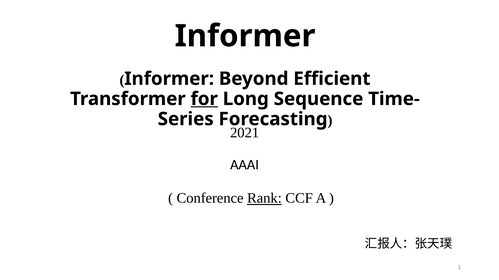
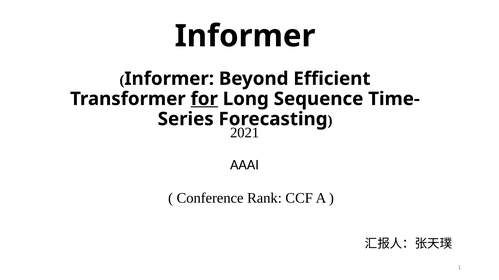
Rank underline: present -> none (264, 199)
